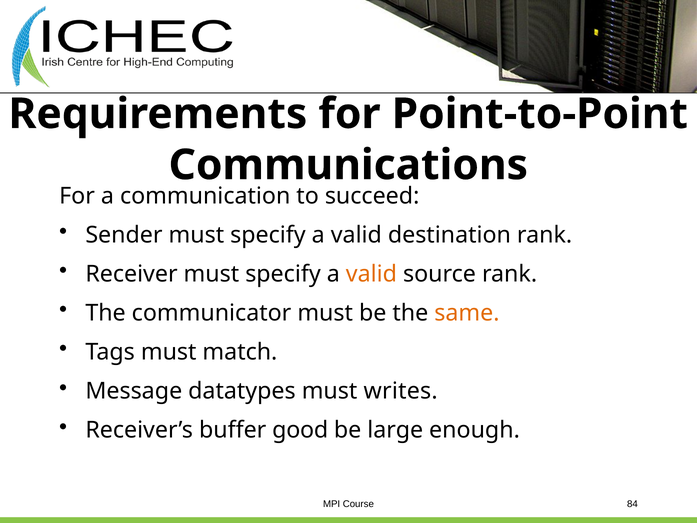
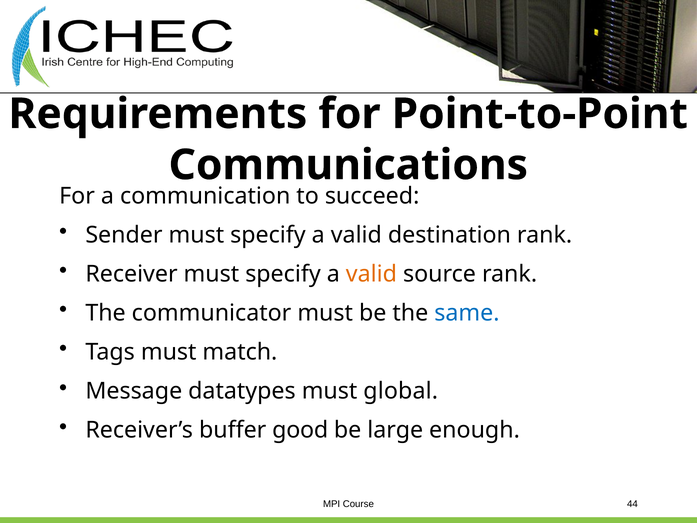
same colour: orange -> blue (467, 313)
writes: writes -> global (401, 391)
84: 84 -> 44 (632, 504)
